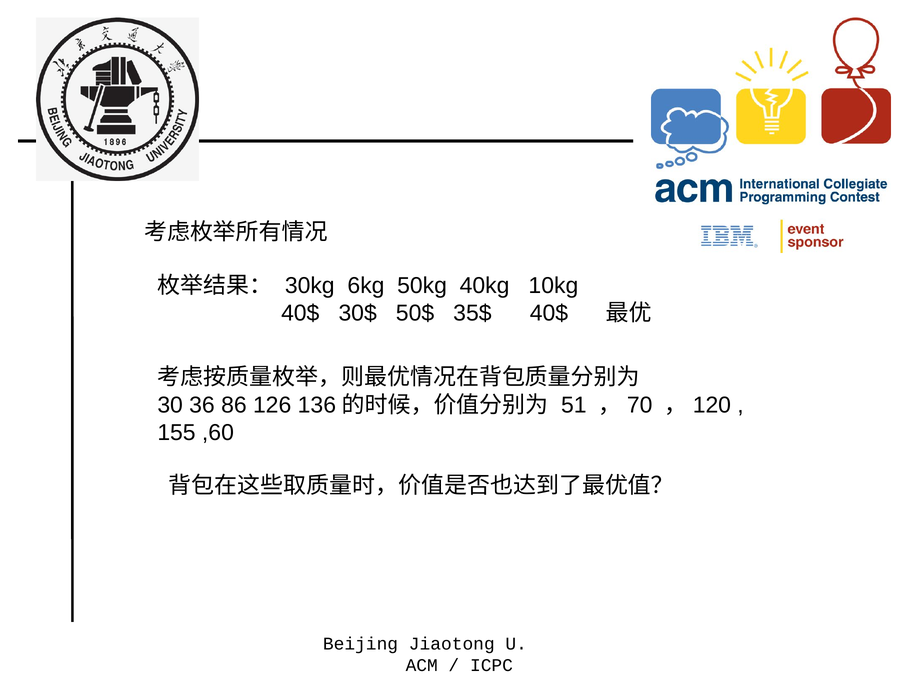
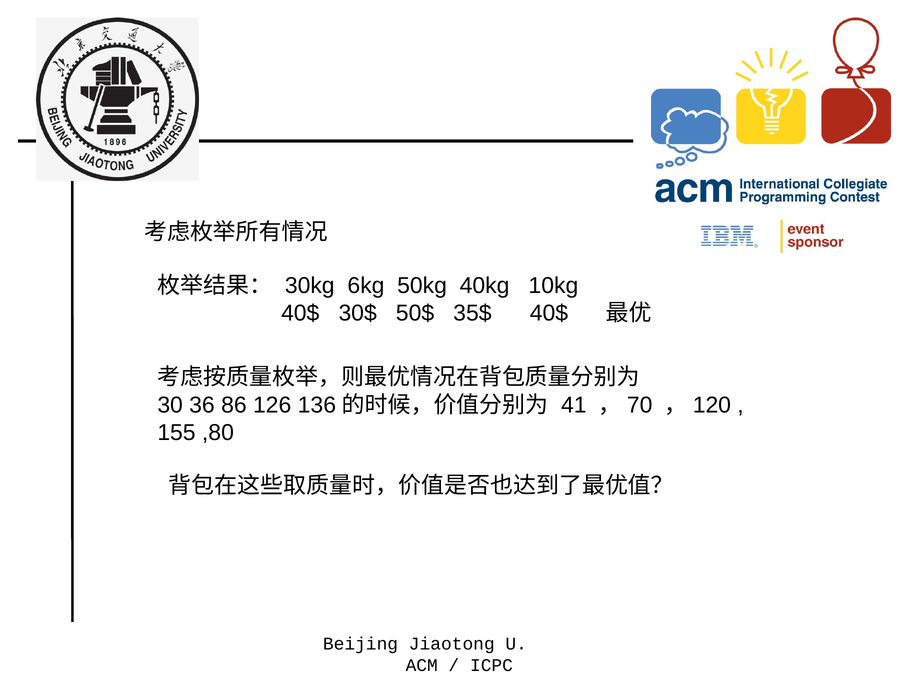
51: 51 -> 41 (574, 405)
,60: ,60 -> ,80 (218, 433)
